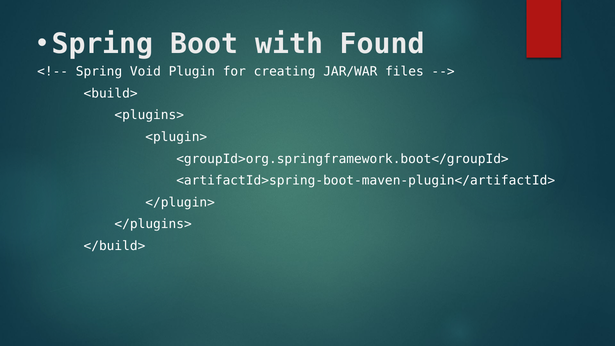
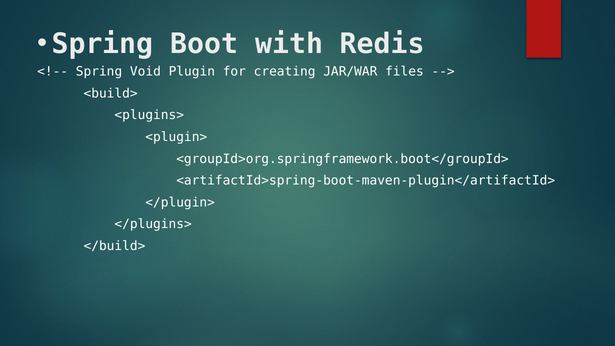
Found: Found -> Redis (382, 44)
